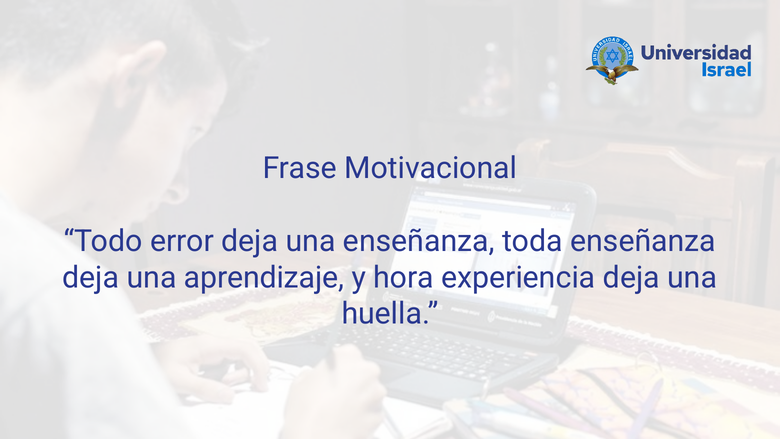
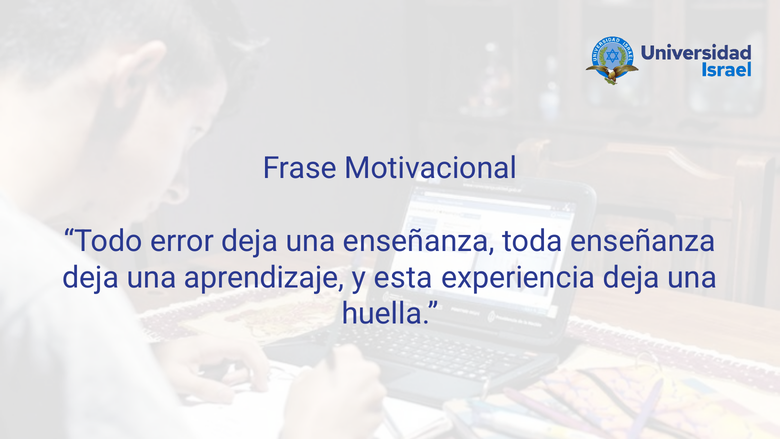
hora: hora -> esta (403, 277)
